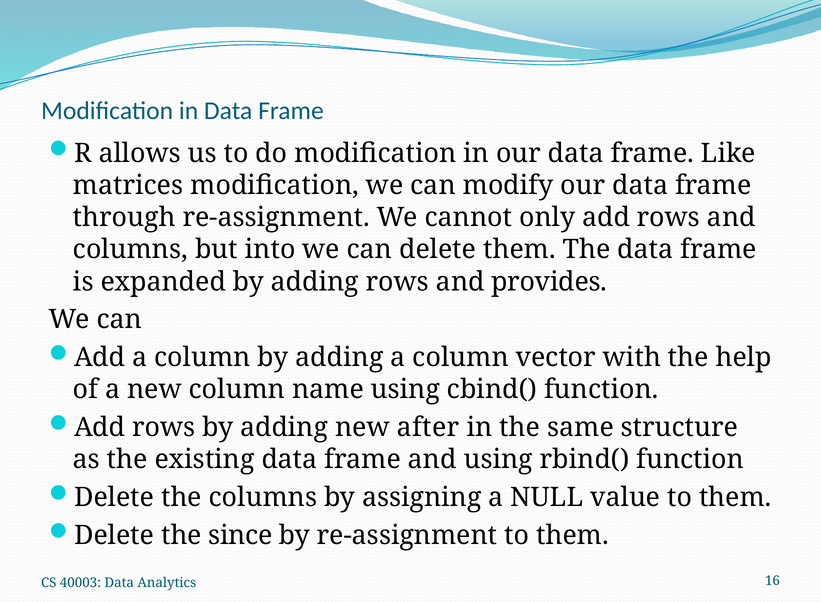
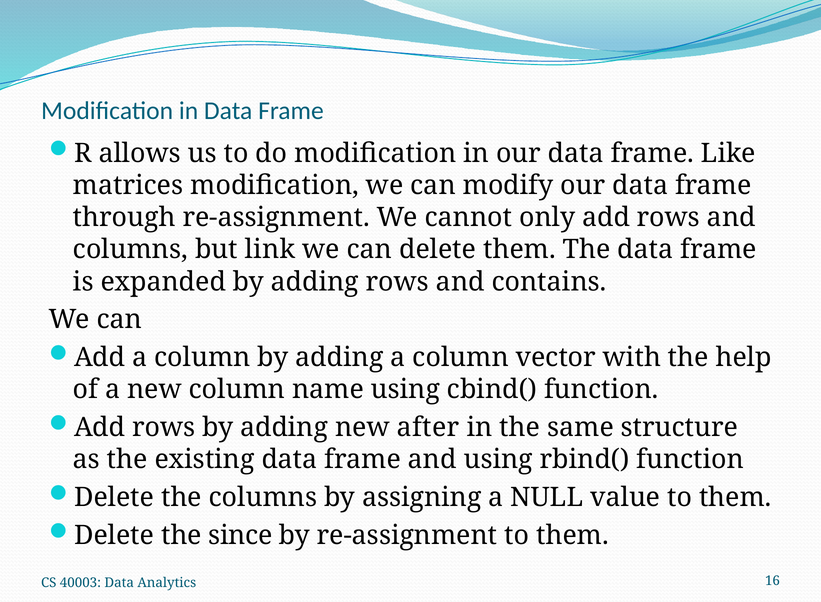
into: into -> link (270, 249)
provides: provides -> contains (549, 281)
